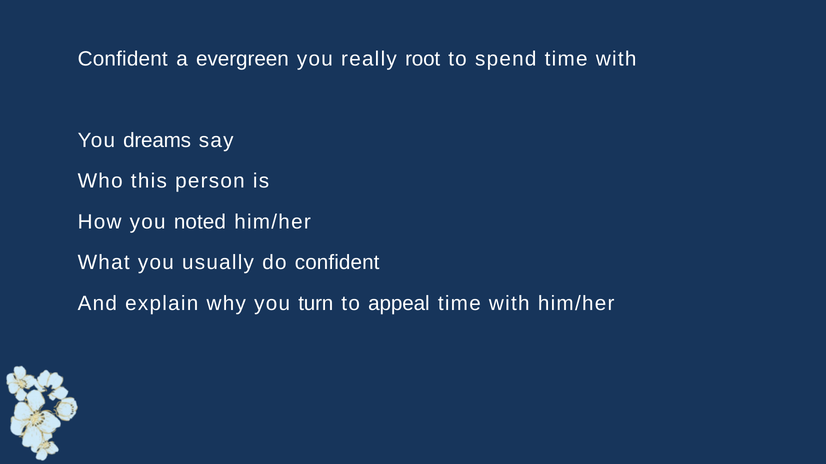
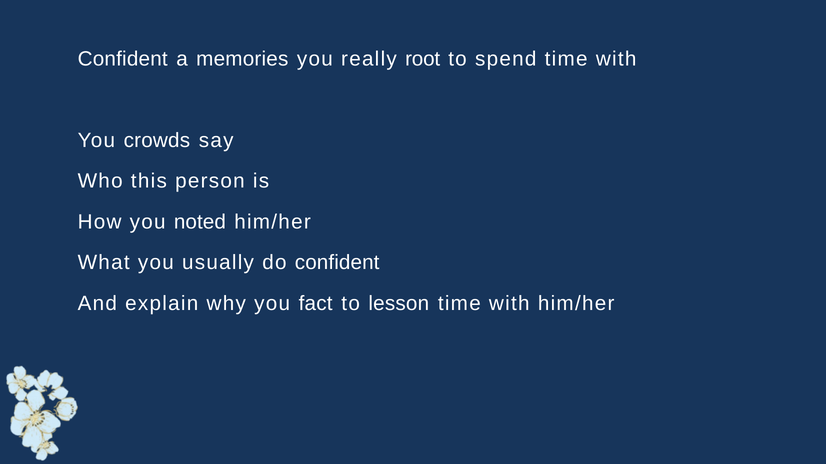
evergreen: evergreen -> memories (242, 59)
dreams: dreams -> crowds (157, 140)
turn: turn -> fact (316, 304)
appeal: appeal -> lesson (399, 304)
